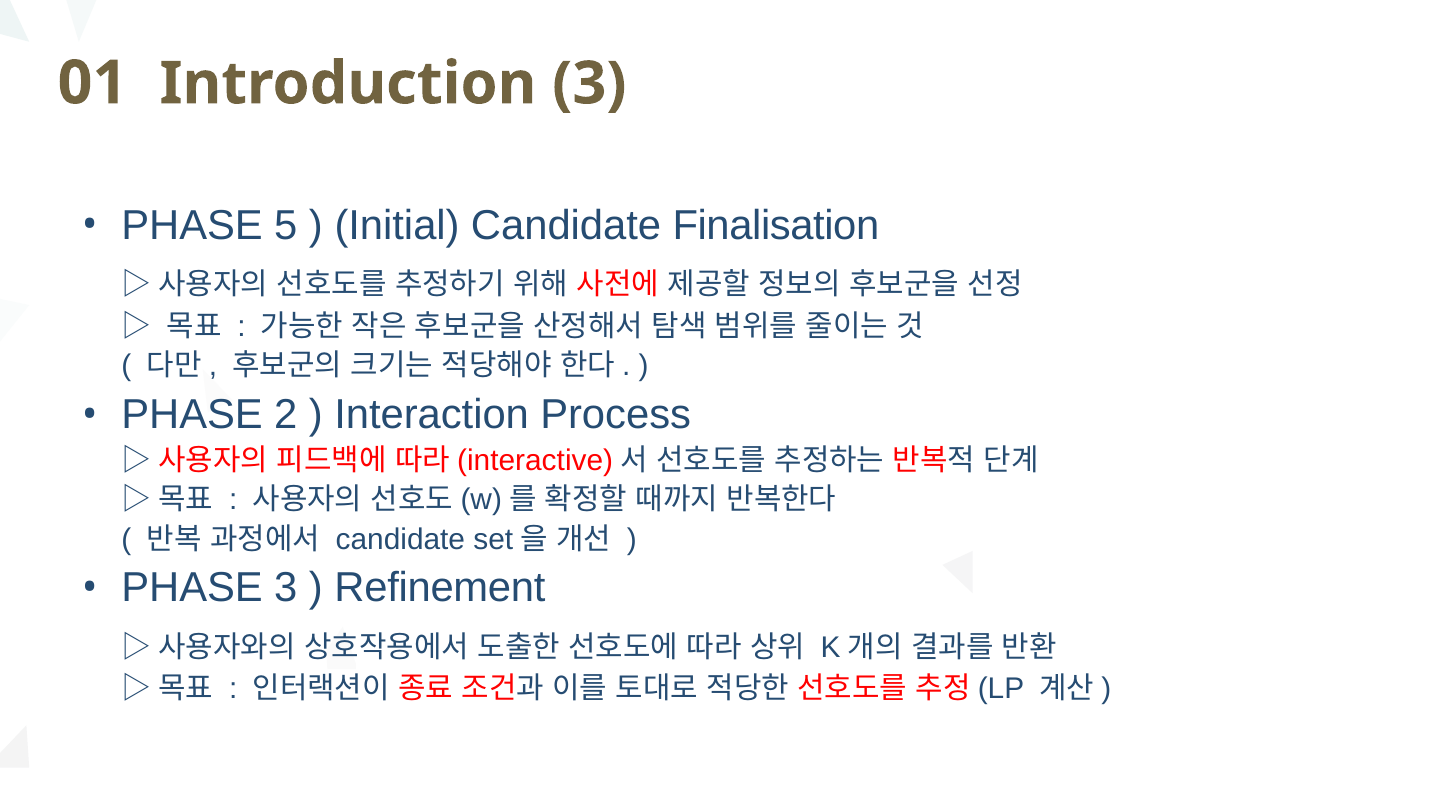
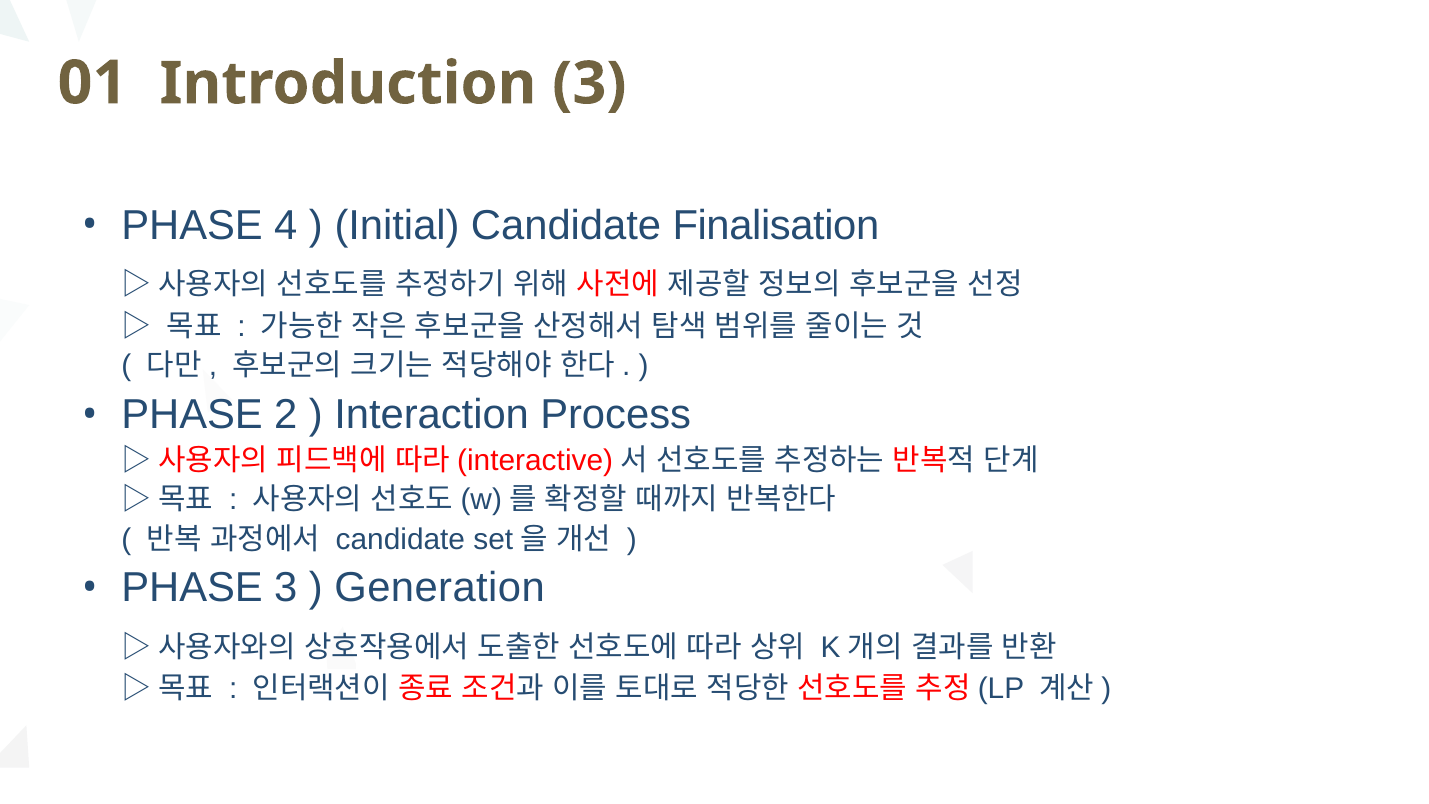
5: 5 -> 4 (286, 226)
Refinement: Refinement -> Generation (440, 588)
